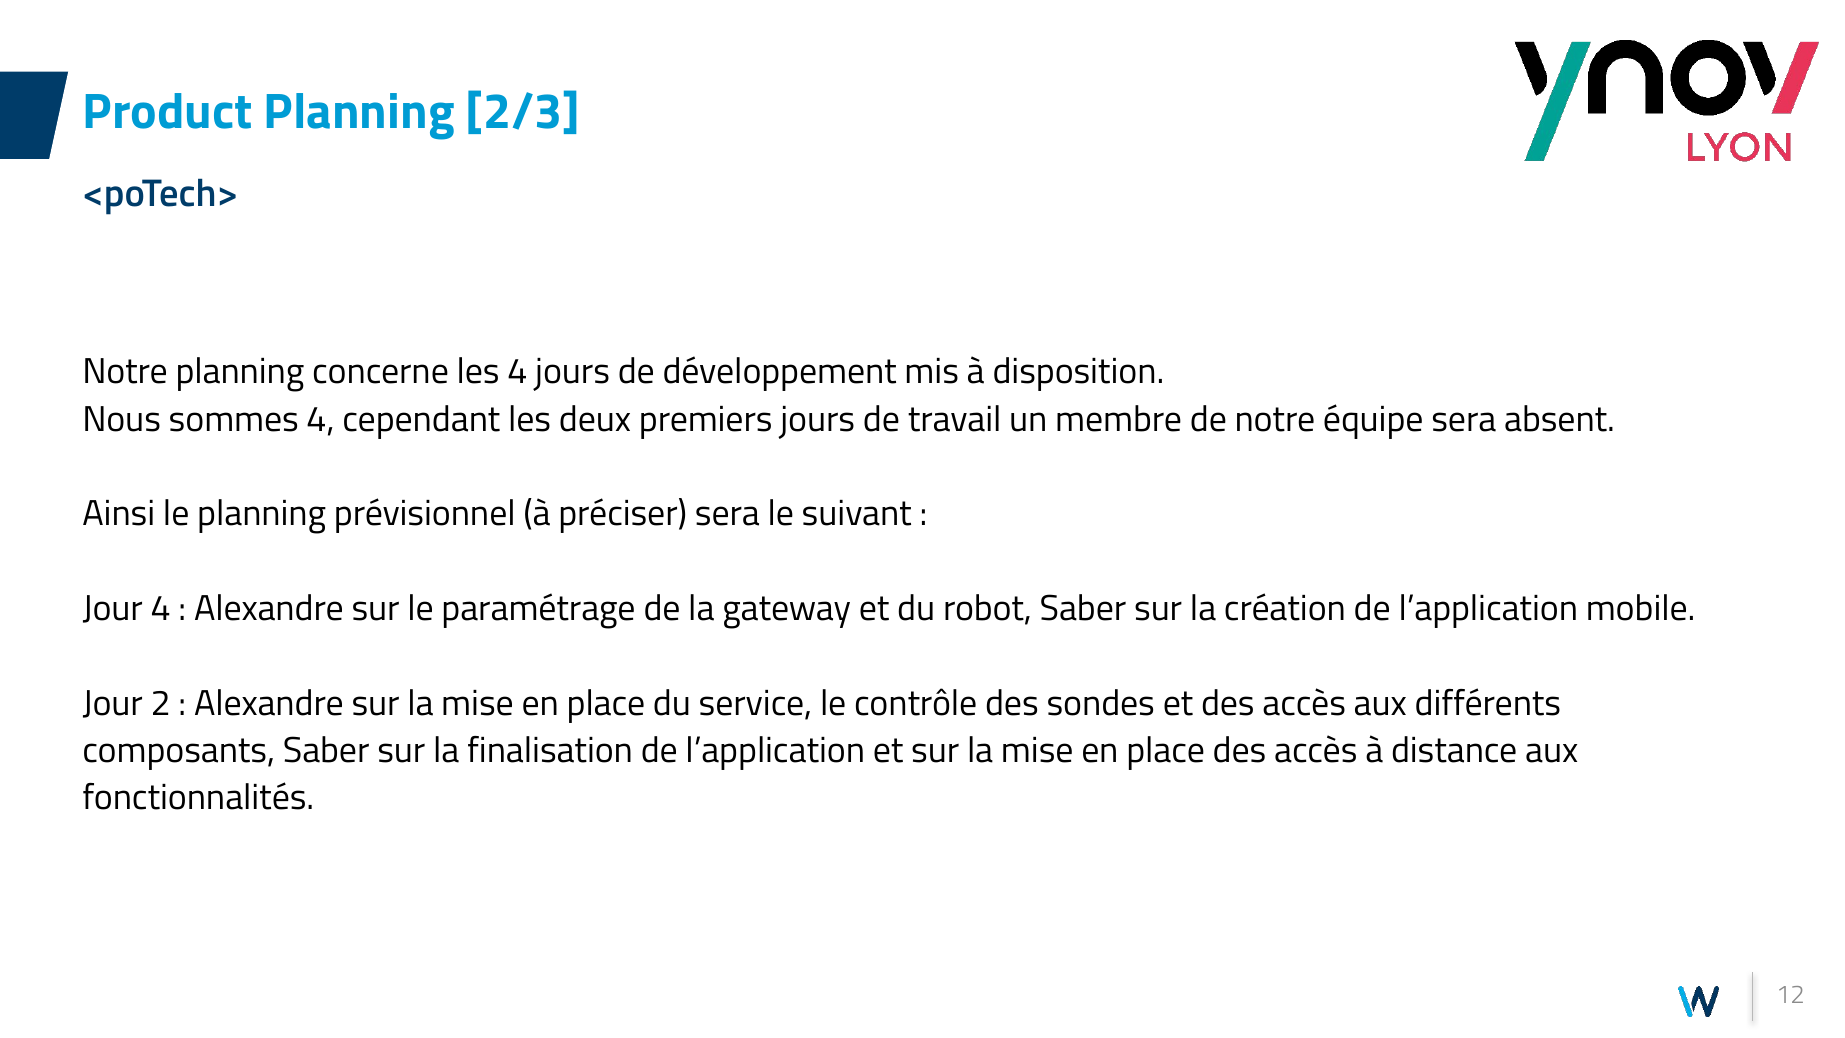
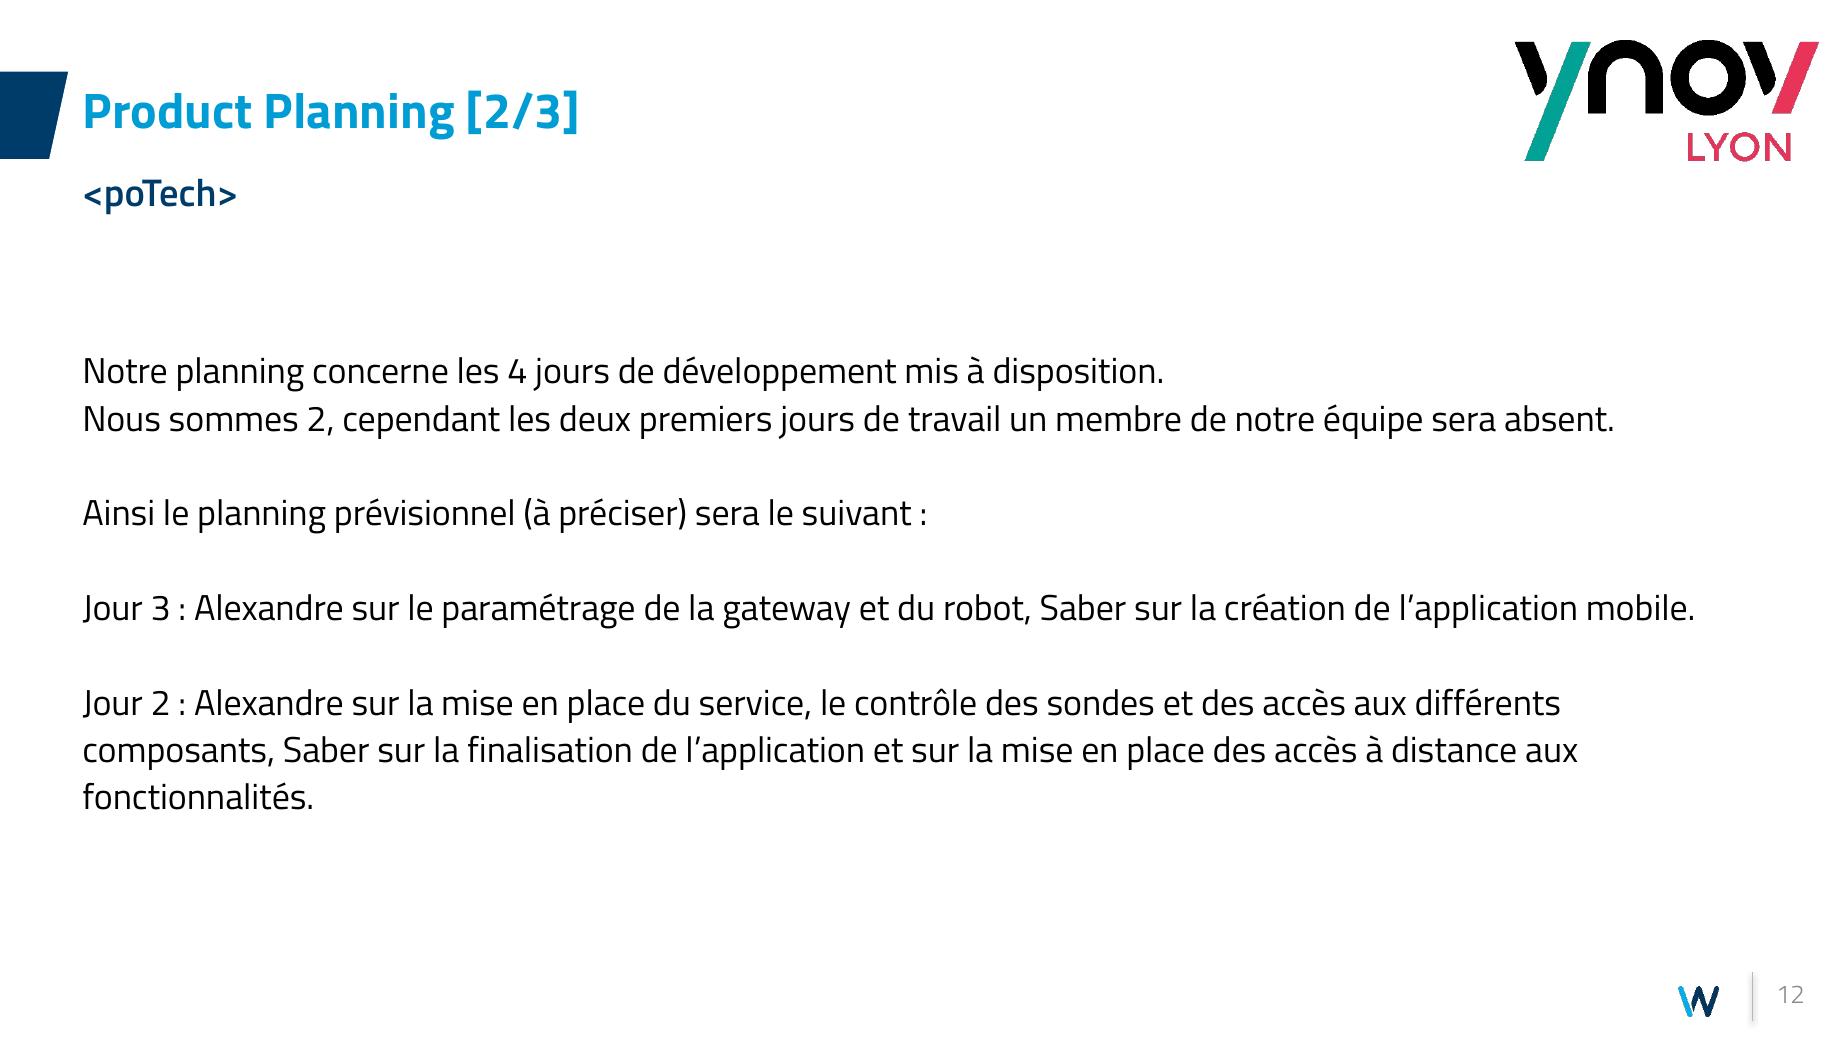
sommes 4: 4 -> 2 (321, 419)
Jour 4: 4 -> 3 (161, 609)
